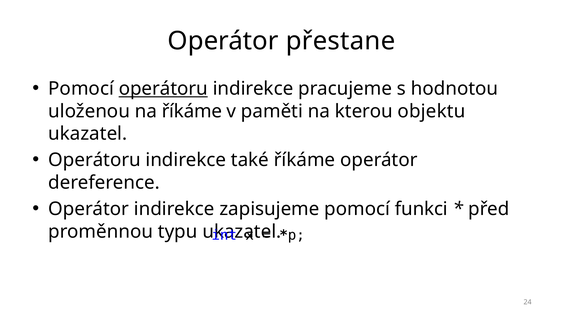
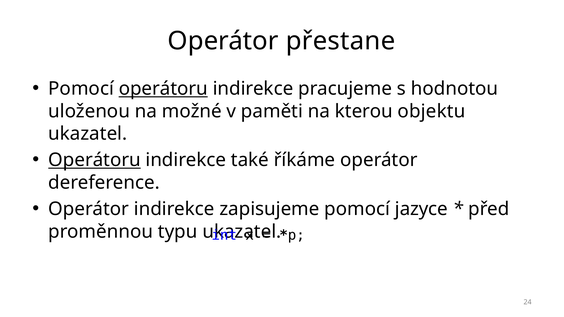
na říkáme: říkáme -> možné (192, 111)
Operátoru underline: none -> present (94, 160)
funkci: funkci -> jazyce (421, 209)
